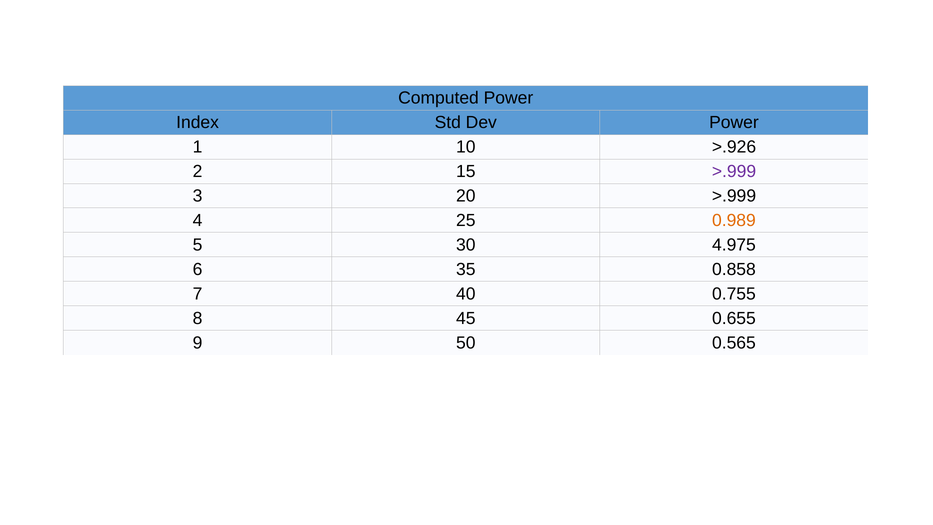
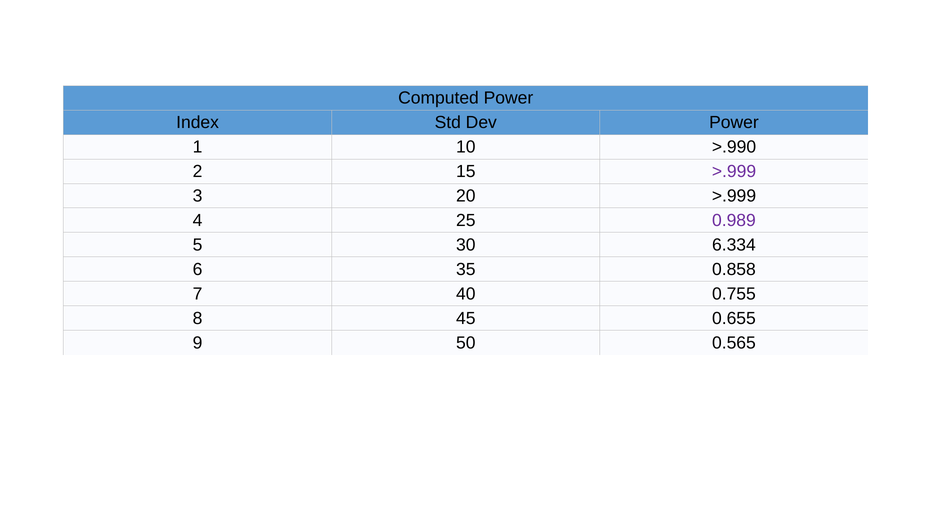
>.926: >.926 -> >.990 (734, 147)
0.989 colour: orange -> purple (734, 220)
4.975: 4.975 -> 6.334 (734, 245)
